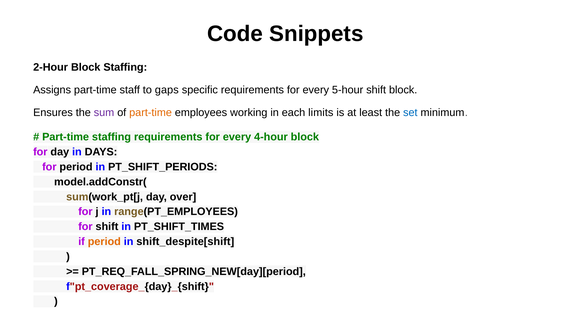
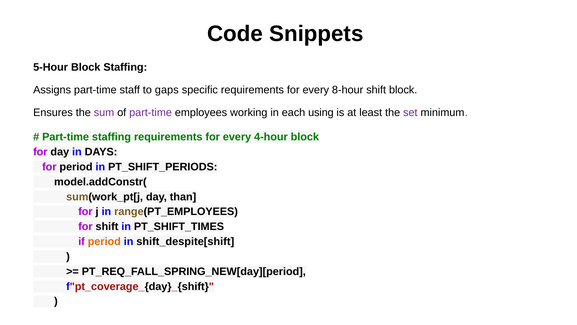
2-Hour: 2-Hour -> 5-Hour (51, 67)
5-hour: 5-hour -> 8-hour (348, 90)
part-time colour: orange -> purple (151, 112)
limits: limits -> using (321, 112)
set colour: blue -> purple (410, 112)
over: over -> than (183, 197)
